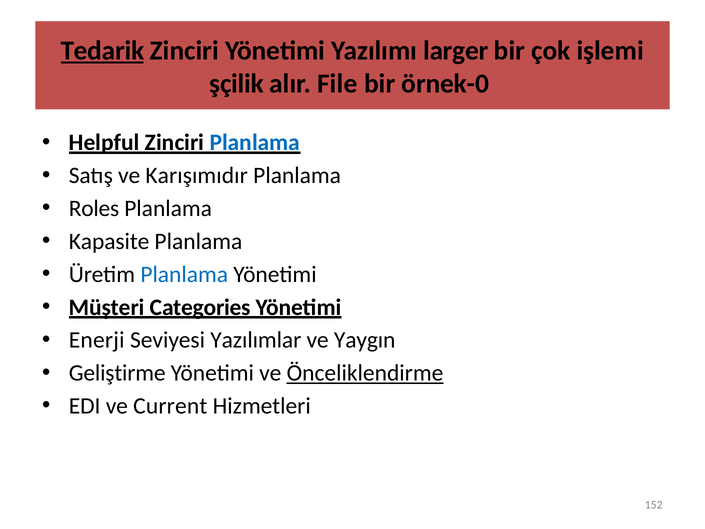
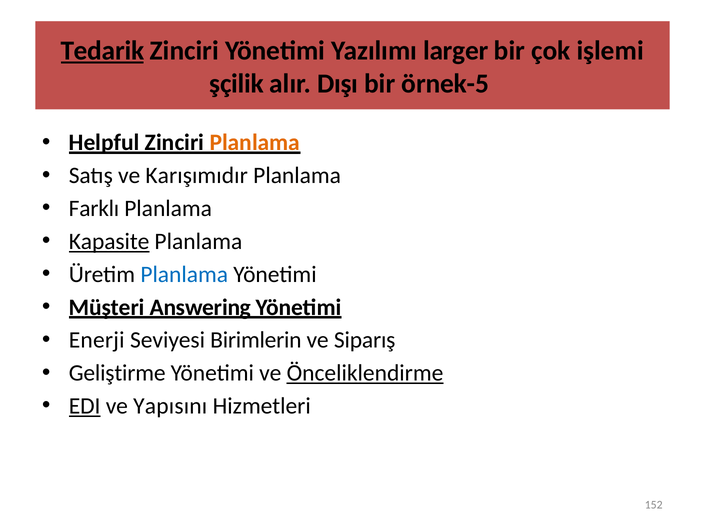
File: File -> Dışı (338, 84)
örnek-0: örnek-0 -> örnek-5 (445, 84)
Planlama colour: blue -> orange (255, 143)
Roles: Roles -> Farklı (94, 208)
Kapasite underline: none -> present (109, 241)
Categories: Categories -> Answering (200, 307)
Yazılımlar: Yazılımlar -> Birimlerin (256, 340)
Yaygın: Yaygın -> Siparış (365, 340)
EDI underline: none -> present (85, 406)
Current: Current -> Yapısını (170, 406)
